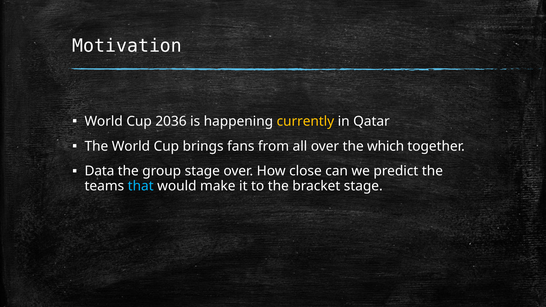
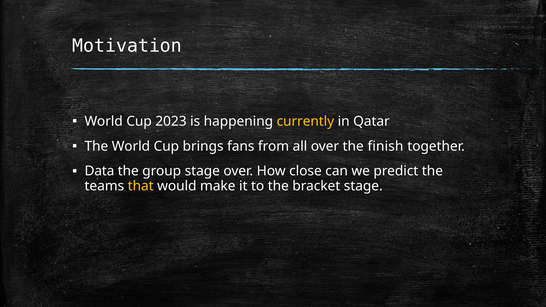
2036: 2036 -> 2023 (171, 121)
which: which -> finish (385, 146)
that colour: light blue -> yellow (141, 186)
